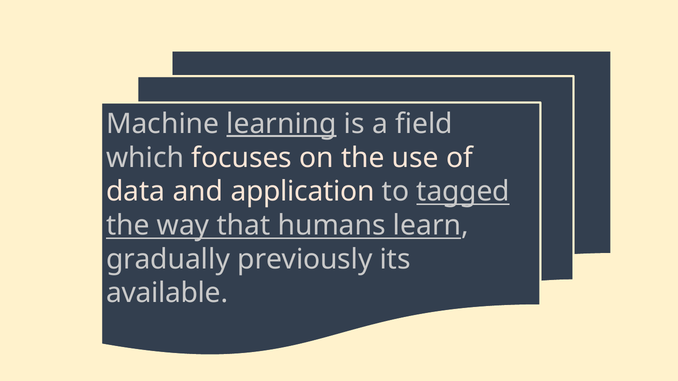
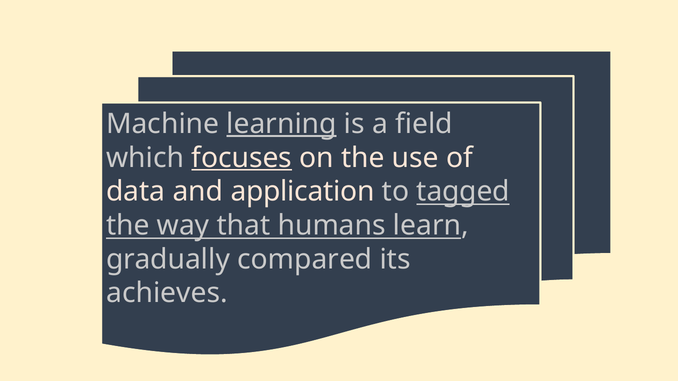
focuses underline: none -> present (242, 158)
previously: previously -> compared (305, 260)
available: available -> achieves (167, 293)
